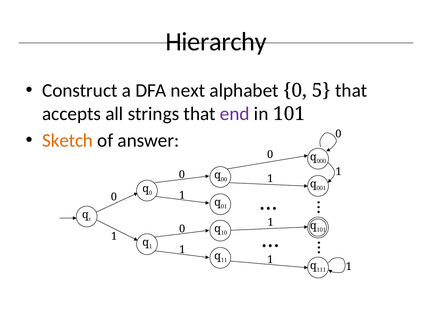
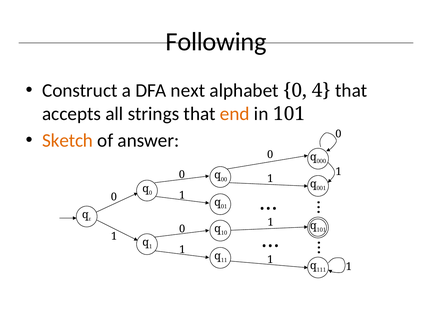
Hierarchy: Hierarchy -> Following (216, 42)
5: 5 -> 4 (321, 91)
end colour: purple -> orange (235, 114)
